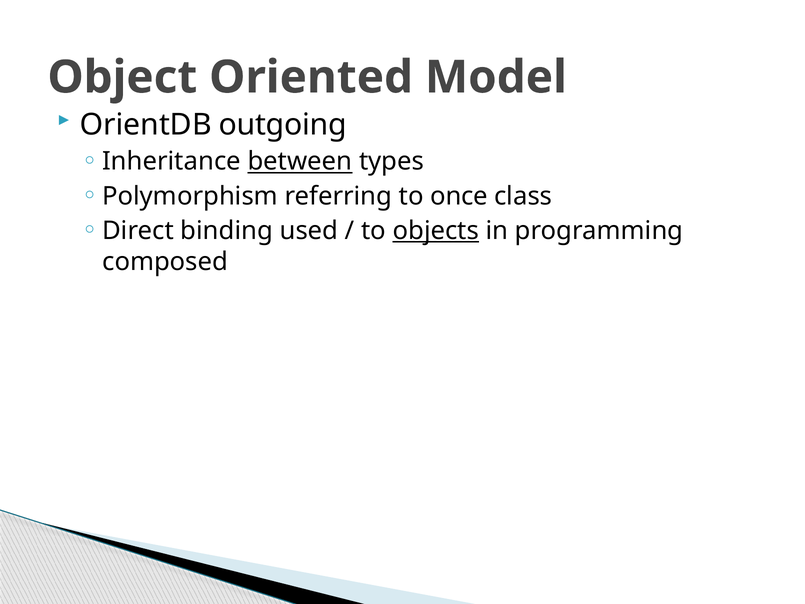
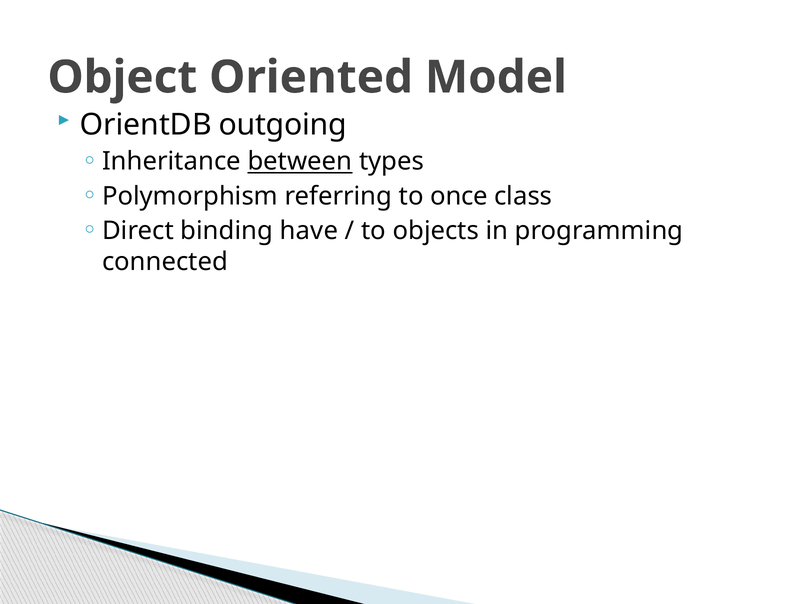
used: used -> have (309, 231)
objects underline: present -> none (436, 231)
composed: composed -> connected (165, 261)
